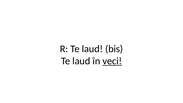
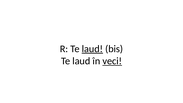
laud underline: none -> present (92, 49)
